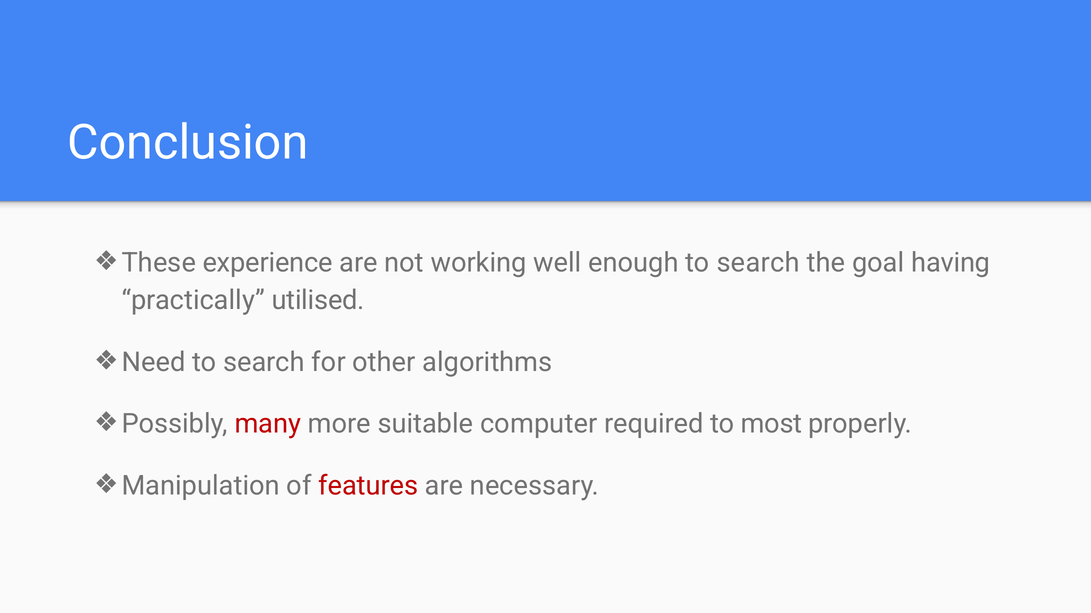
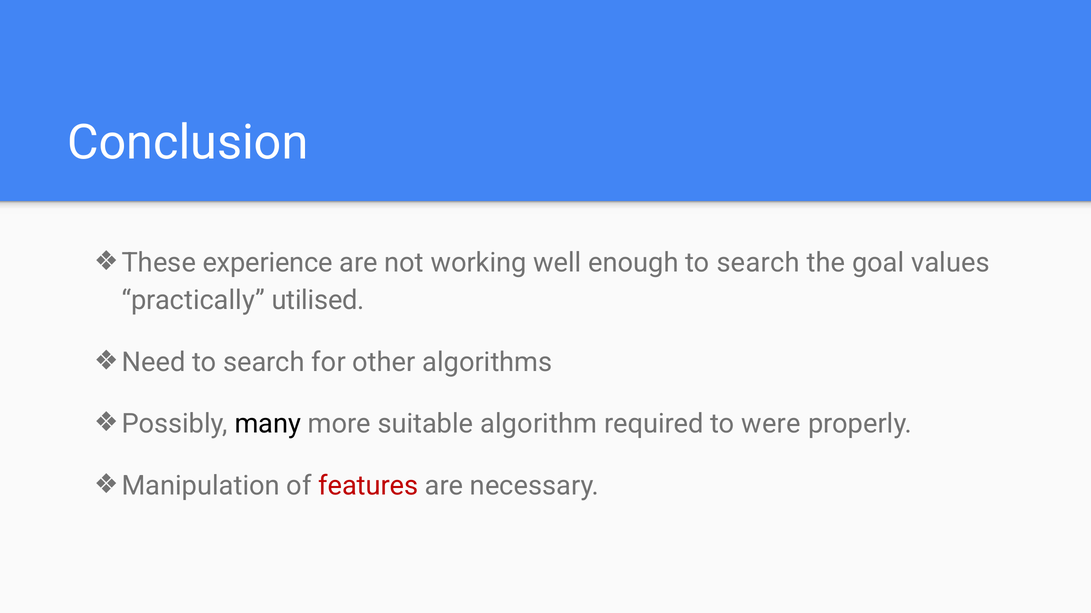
having: having -> values (951, 263)
many colour: red -> black (268, 424)
computer: computer -> algorithm (539, 424)
most: most -> were (771, 424)
